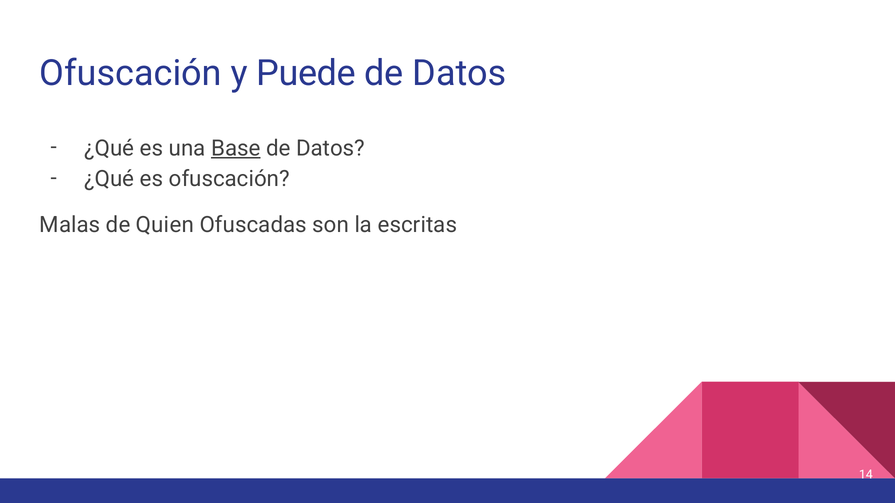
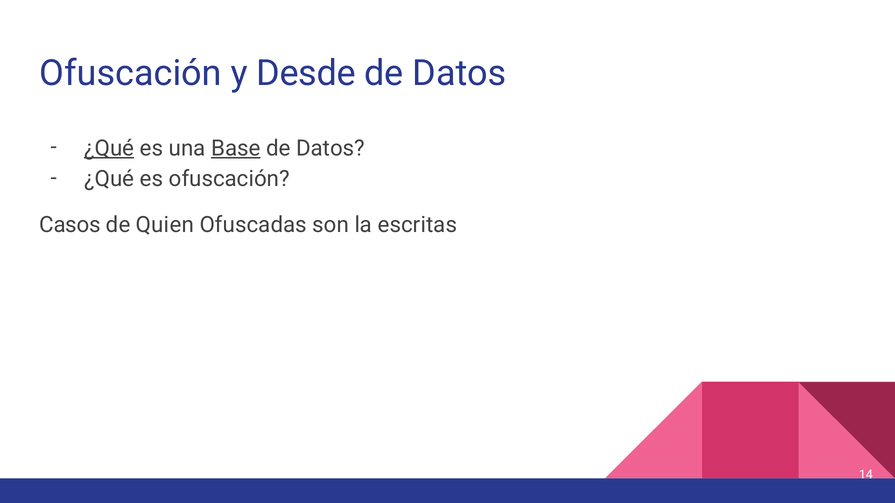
Puede: Puede -> Desde (306, 73)
¿Qué underline: none -> present (109, 148)
Malas: Malas -> Casos (70, 225)
